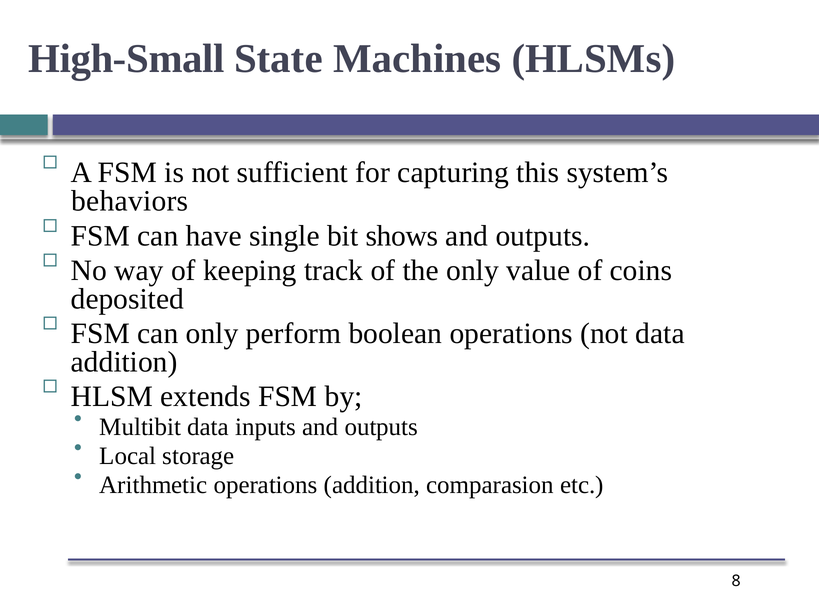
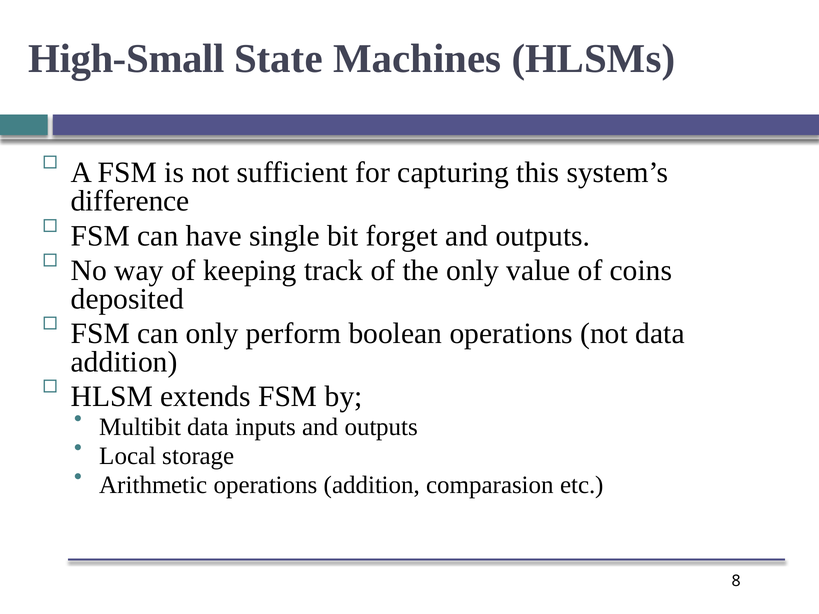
behaviors: behaviors -> difference (130, 201)
shows: shows -> forget (402, 236)
